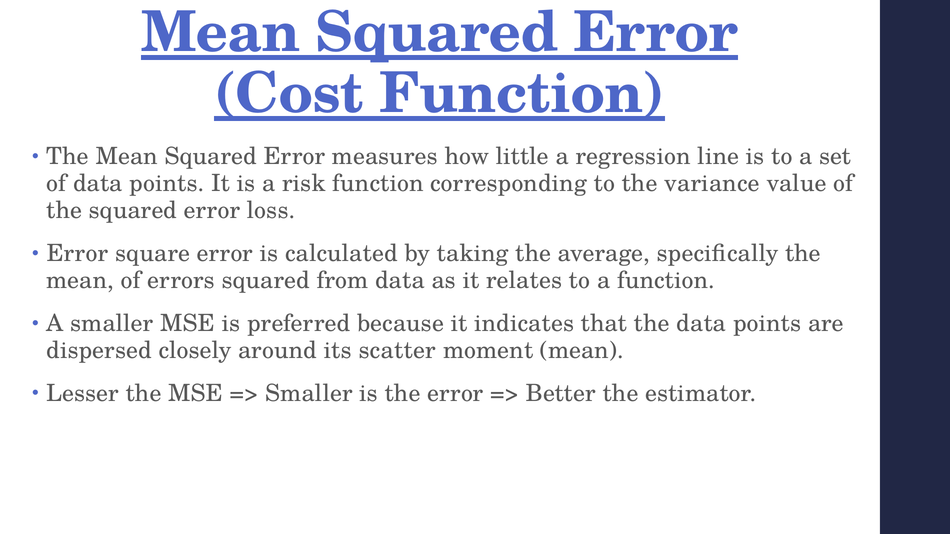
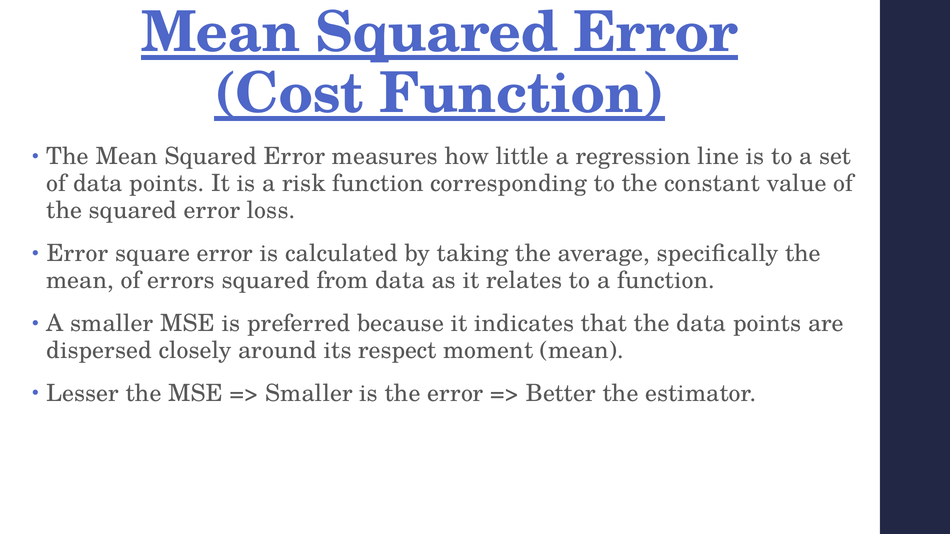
variance: variance -> constant (712, 184)
scatter: scatter -> respect (397, 351)
